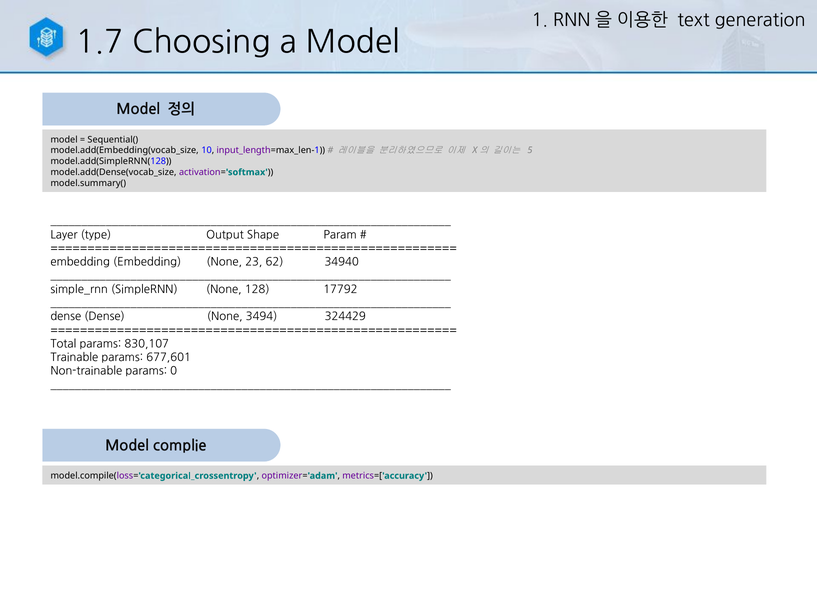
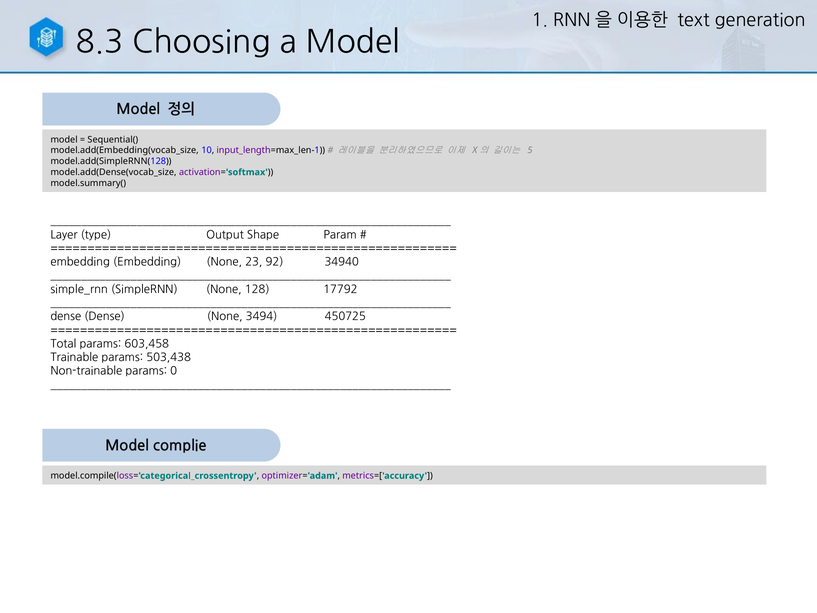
1.7: 1.7 -> 8.3 (100, 42)
62: 62 -> 92 (274, 262)
324429: 324429 -> 450725 (345, 317)
830,107: 830,107 -> 603,458 (147, 344)
677,601: 677,601 -> 503,438 (169, 357)
